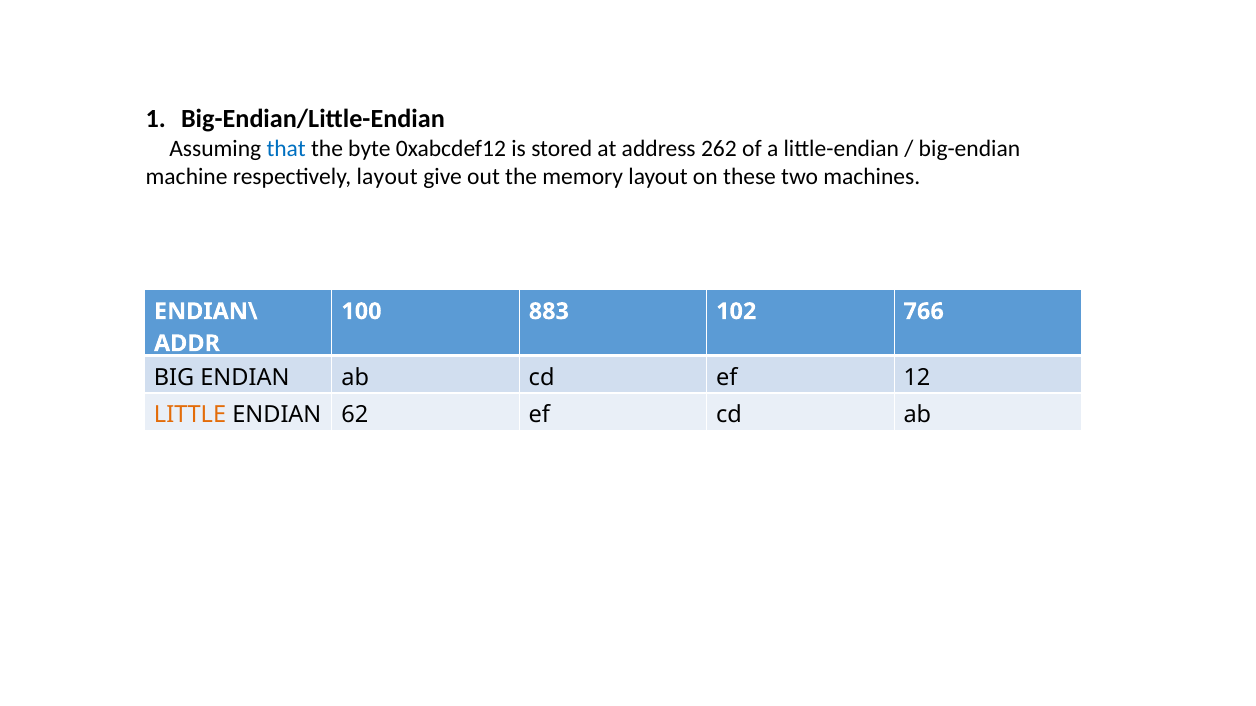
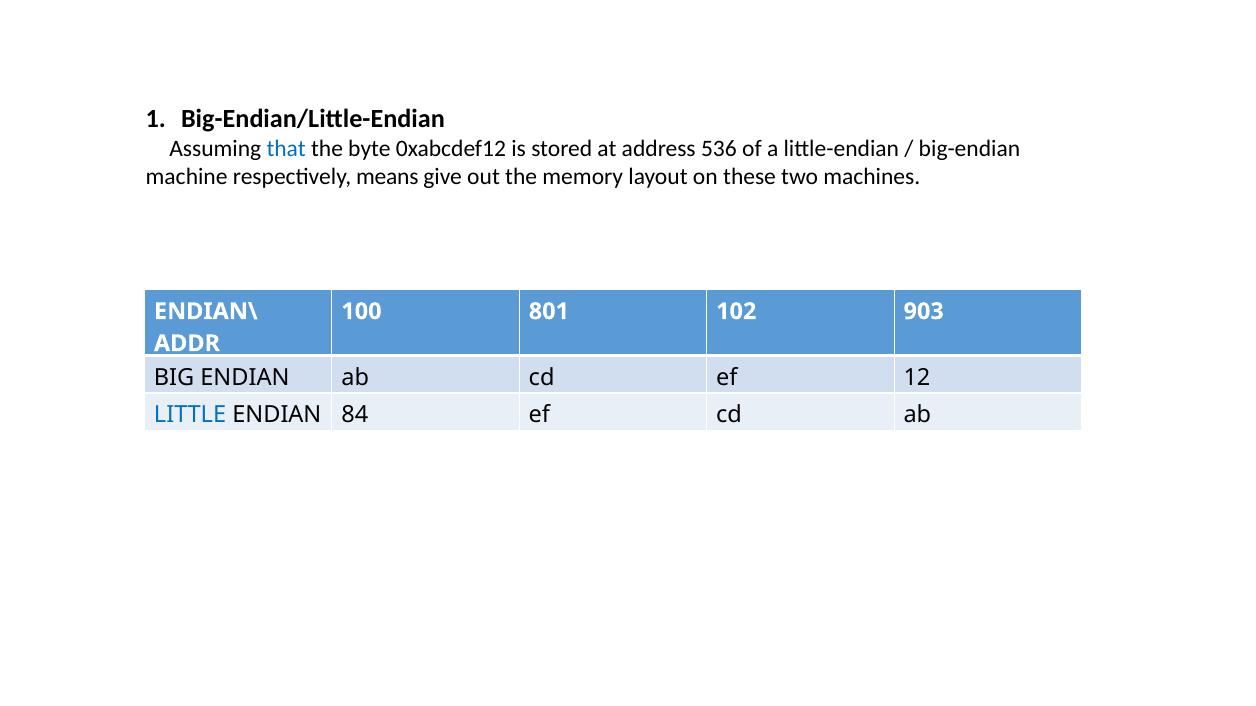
262: 262 -> 536 (719, 149)
respectively layout: layout -> means (387, 177)
883: 883 -> 801 (549, 312)
766: 766 -> 903 (924, 312)
LITTLE colour: orange -> blue (190, 415)
62: 62 -> 84 (355, 415)
